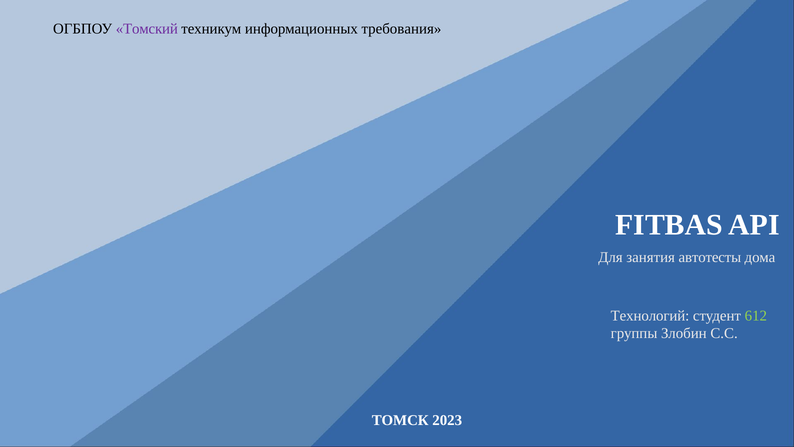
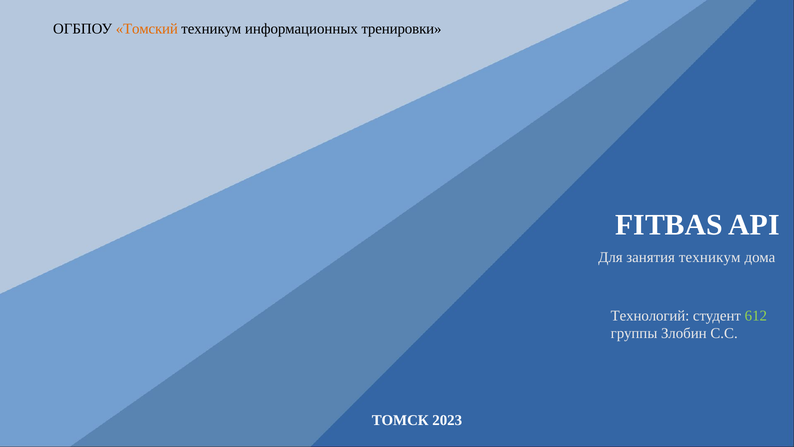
Томский colour: purple -> orange (147, 29)
требования: требования -> тренировки (402, 29)
занятия автотесты: автотесты -> техникум (710, 257)
